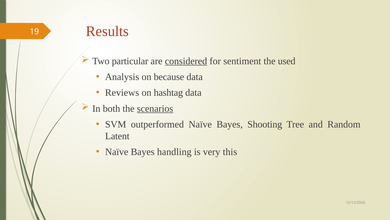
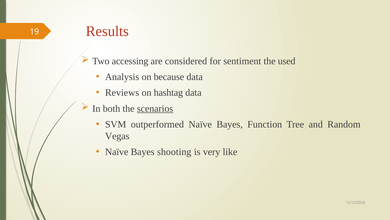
particular: particular -> accessing (130, 61)
considered underline: present -> none (186, 61)
Shooting: Shooting -> Function (265, 124)
Latent: Latent -> Vegas (117, 136)
handling: handling -> shooting (174, 151)
this: this -> like (230, 151)
